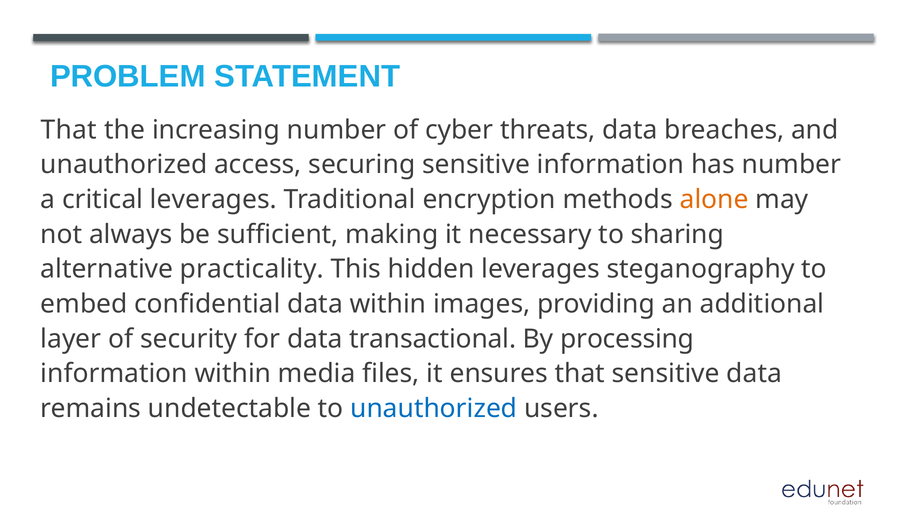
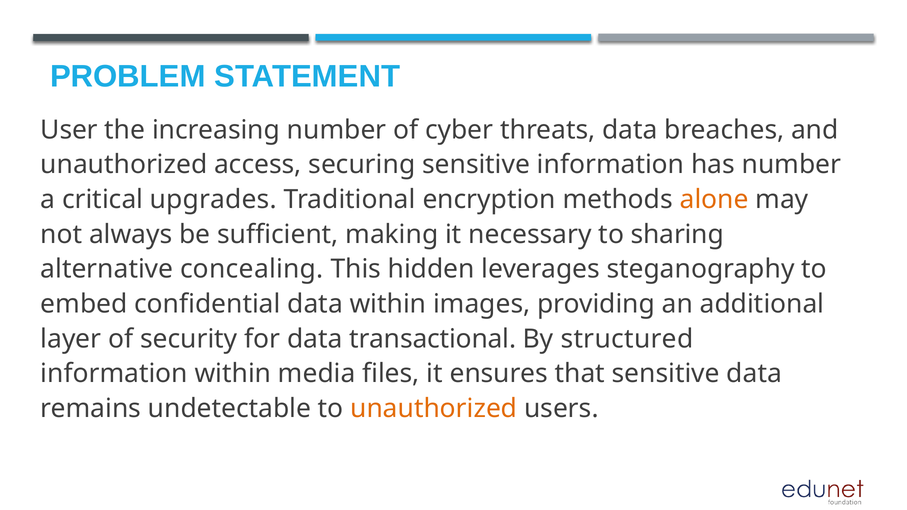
That: That -> User (69, 130)
critical leverages: leverages -> upgrades (213, 200)
practicality: practicality -> concealing (252, 269)
processing: processing -> structured (627, 339)
unauthorized colour: blue -> orange (434, 409)
